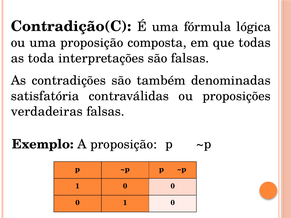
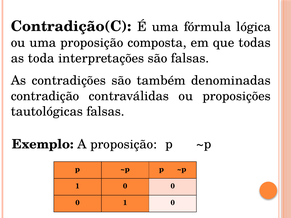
satisfatória: satisfatória -> contradição (45, 96)
verdadeiras: verdadeiras -> tautológicas (47, 112)
